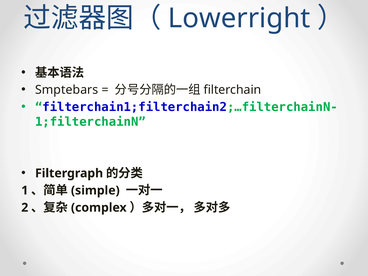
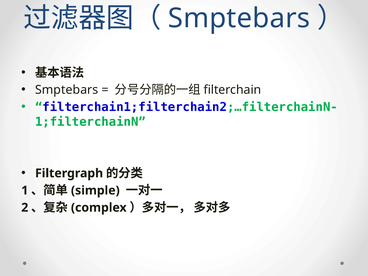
Lowerright: Lowerright -> Smptebars (239, 18)
